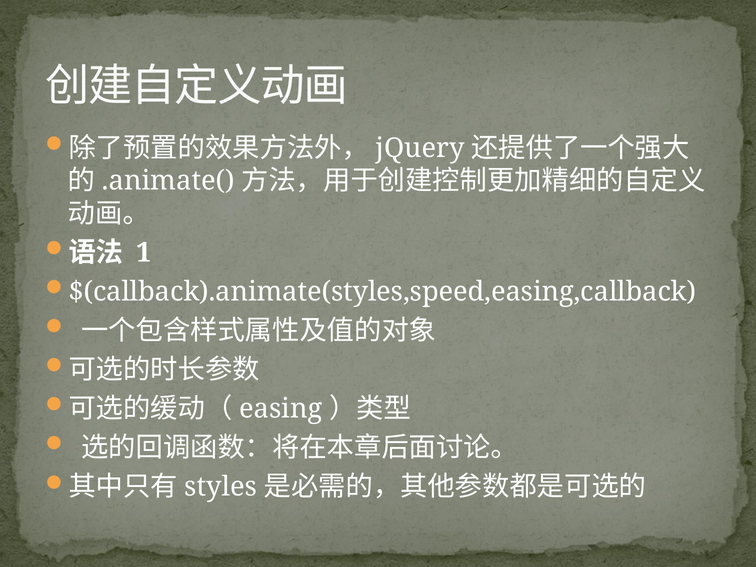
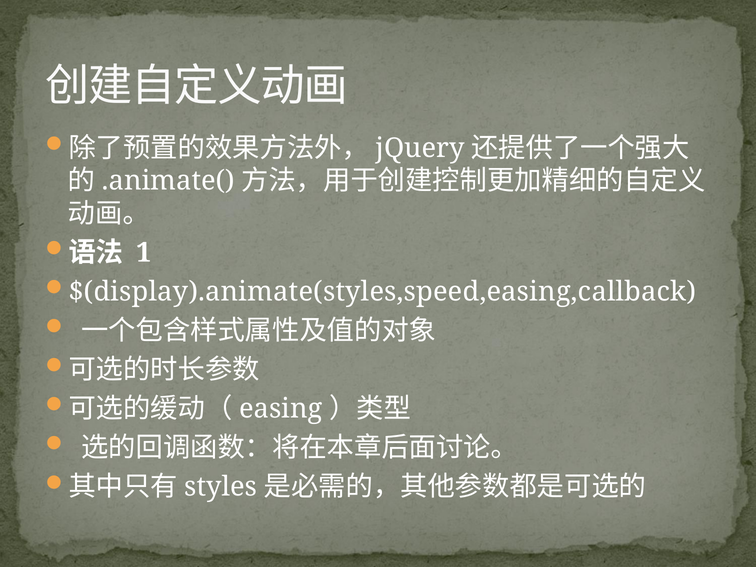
$(callback).animate(styles,speed,easing,callback: $(callback).animate(styles,speed,easing,callback -> $(display).animate(styles,speed,easing,callback (382, 292)
